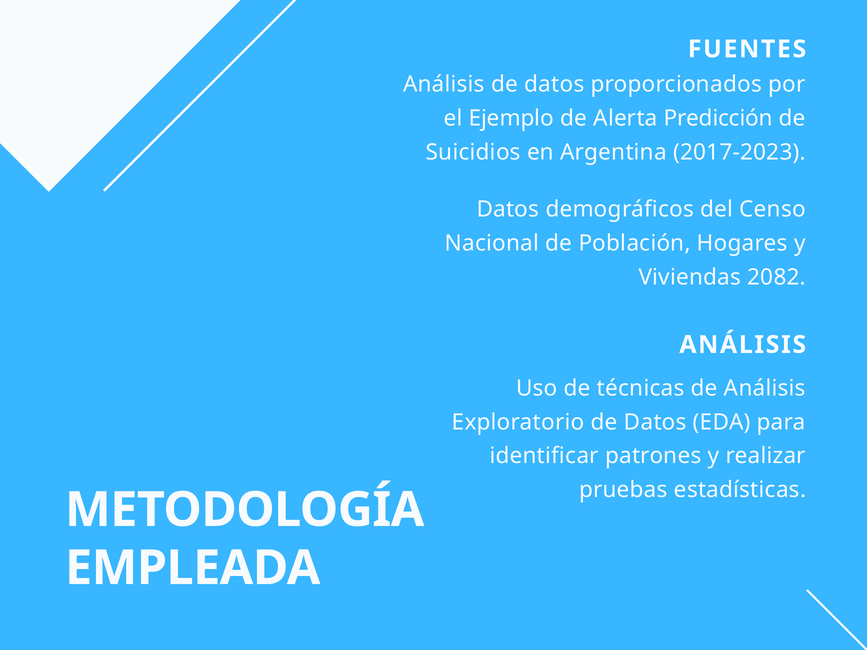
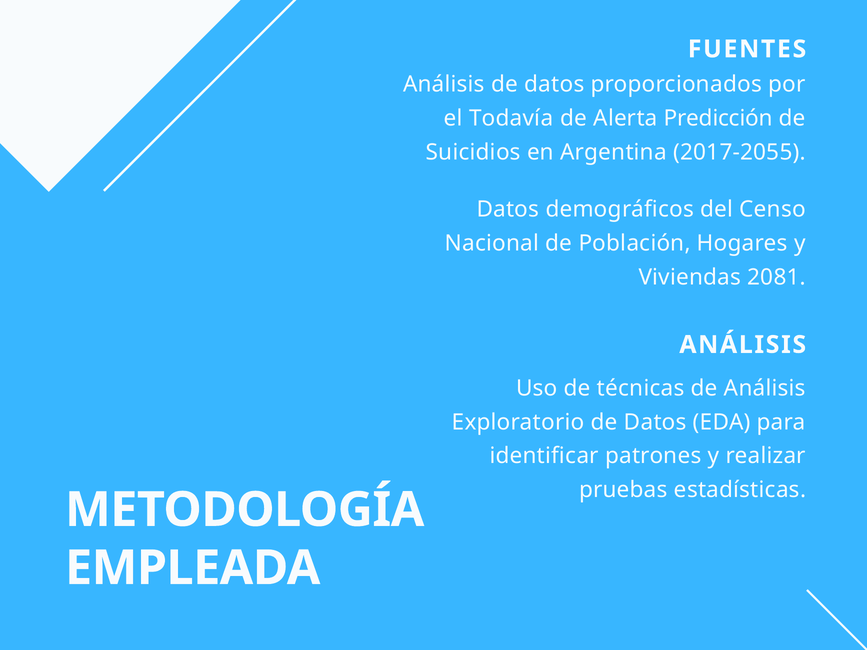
Ejemplo: Ejemplo -> Todavía (511, 118)
2017-2023: 2017-2023 -> 2017-2055 (739, 152)
2082: 2082 -> 2081 (777, 277)
